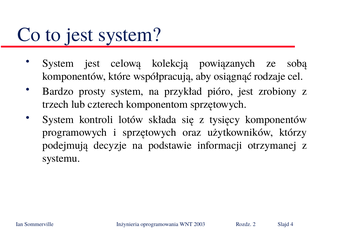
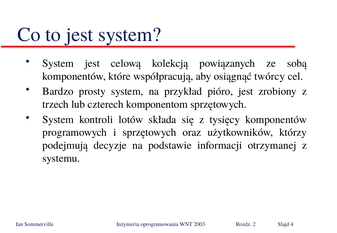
rodzaje: rodzaje -> twórcy (270, 76)
